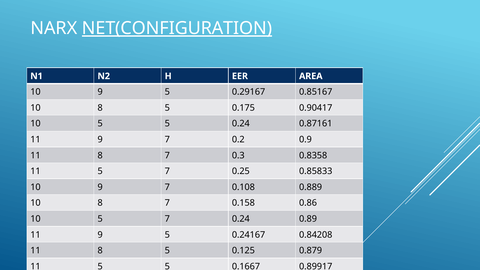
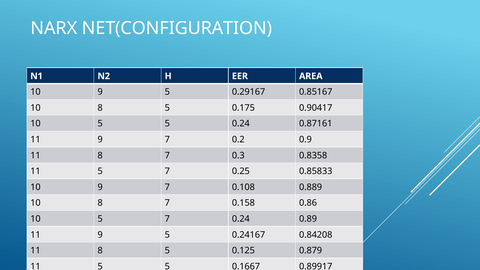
NET(CONFIGURATION underline: present -> none (177, 28)
